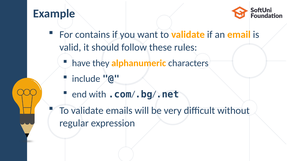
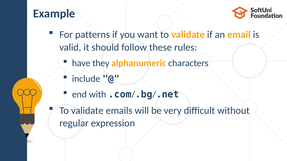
contains: contains -> patterns (92, 35)
